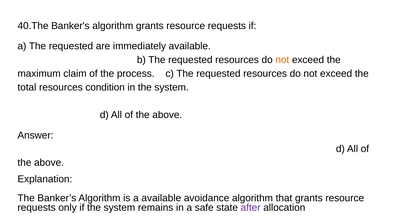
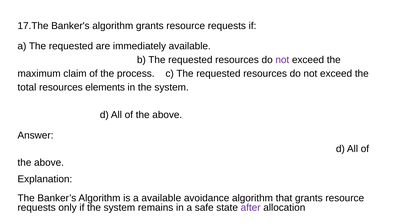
40.The: 40.The -> 17.The (33, 26)
not colour: orange -> purple (282, 60)
condition: condition -> elements (105, 87)
